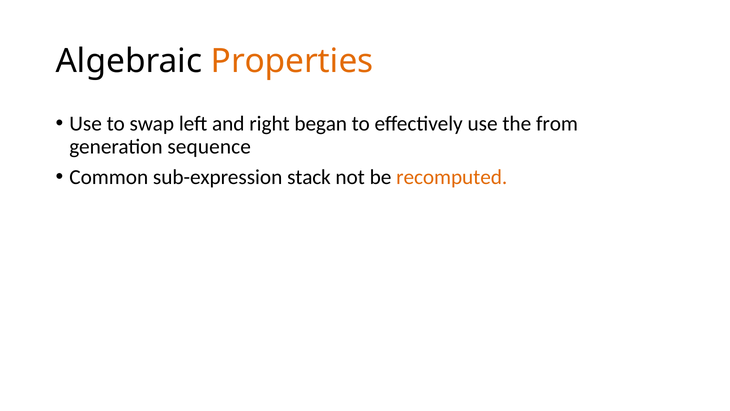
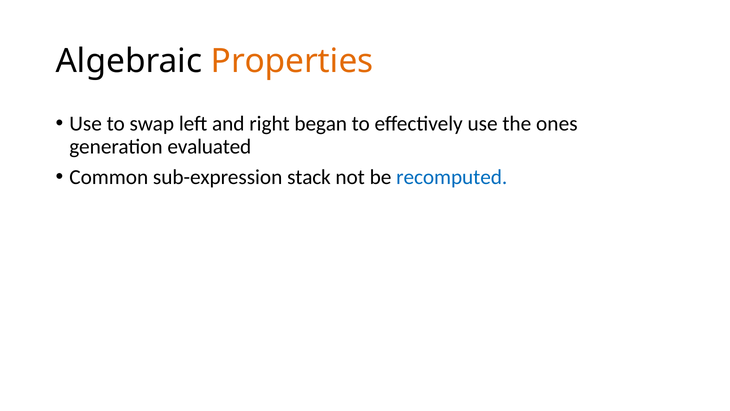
from: from -> ones (557, 123)
sequence: sequence -> evaluated (209, 146)
recomputed colour: orange -> blue (452, 177)
